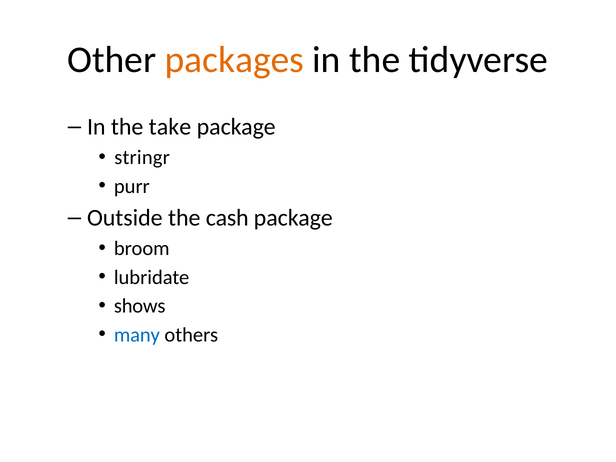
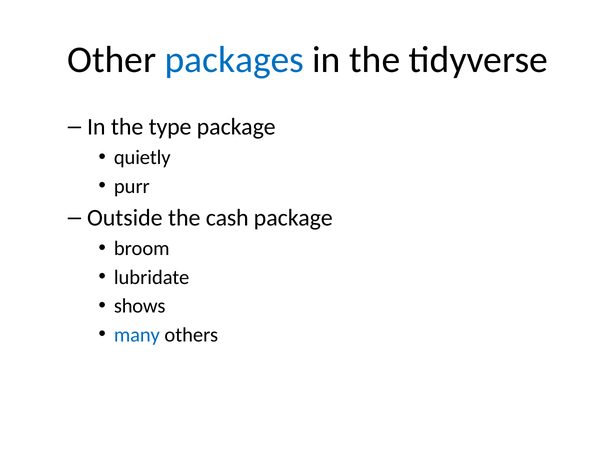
packages colour: orange -> blue (234, 60)
take: take -> type (170, 127)
stringr: stringr -> quietly (142, 158)
